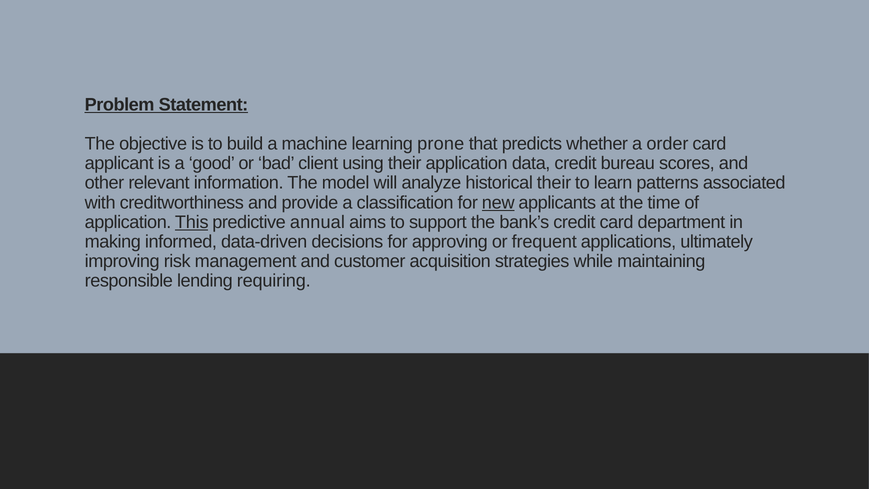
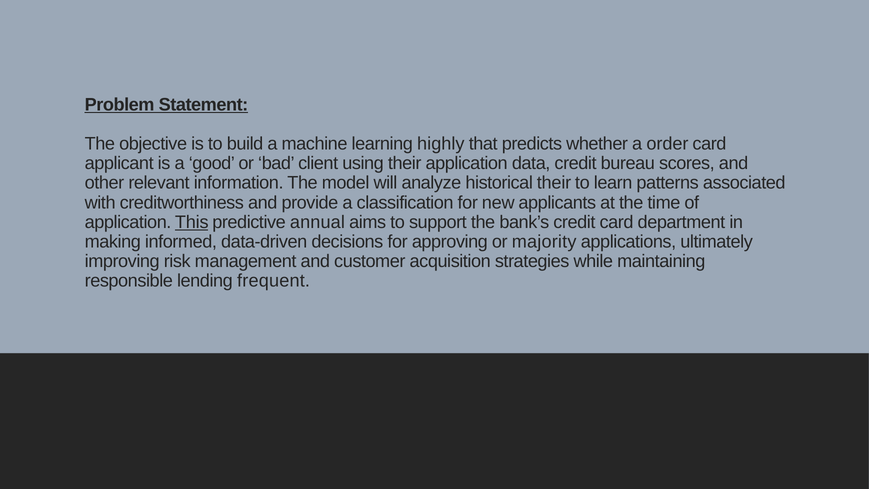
prone: prone -> highly (441, 144)
new underline: present -> none (498, 202)
frequent: frequent -> majority (544, 242)
requiring: requiring -> frequent (274, 281)
